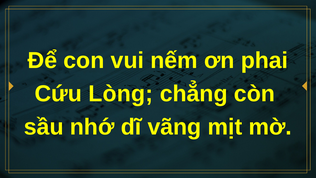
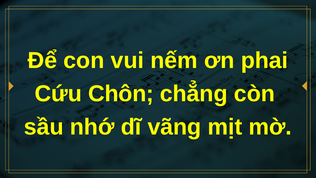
Lòng: Lòng -> Chôn (121, 94)
